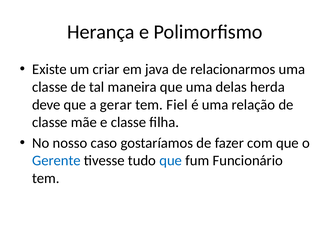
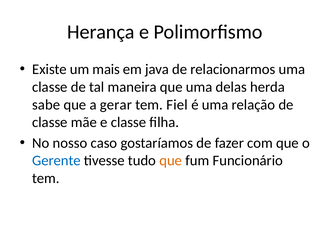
criar: criar -> mais (106, 69)
deve: deve -> sabe (46, 104)
que colour: blue -> orange (171, 160)
